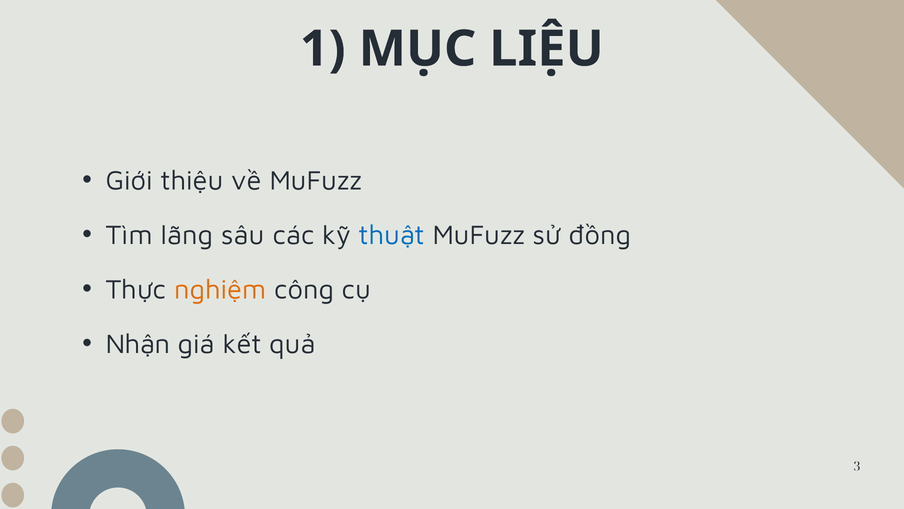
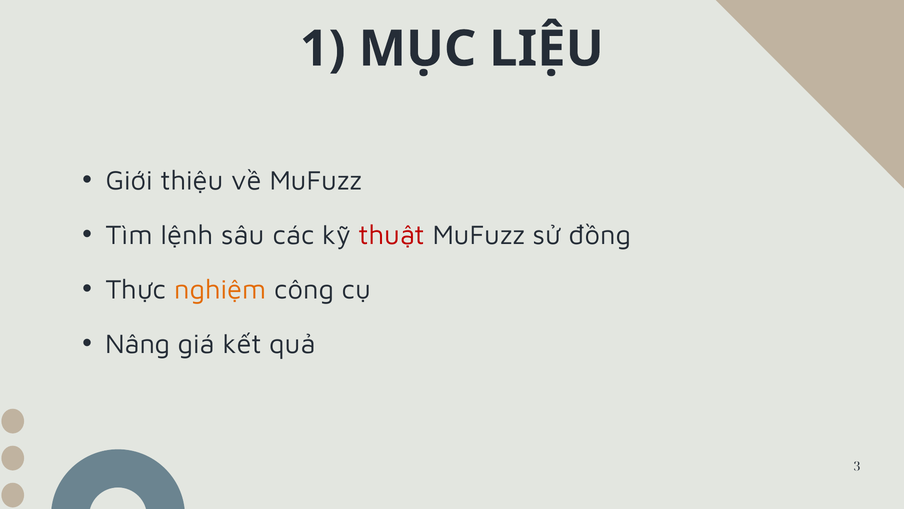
lãng: lãng -> lệnh (187, 235)
thuật colour: blue -> red (392, 235)
Nhận: Nhận -> Nâng (138, 344)
